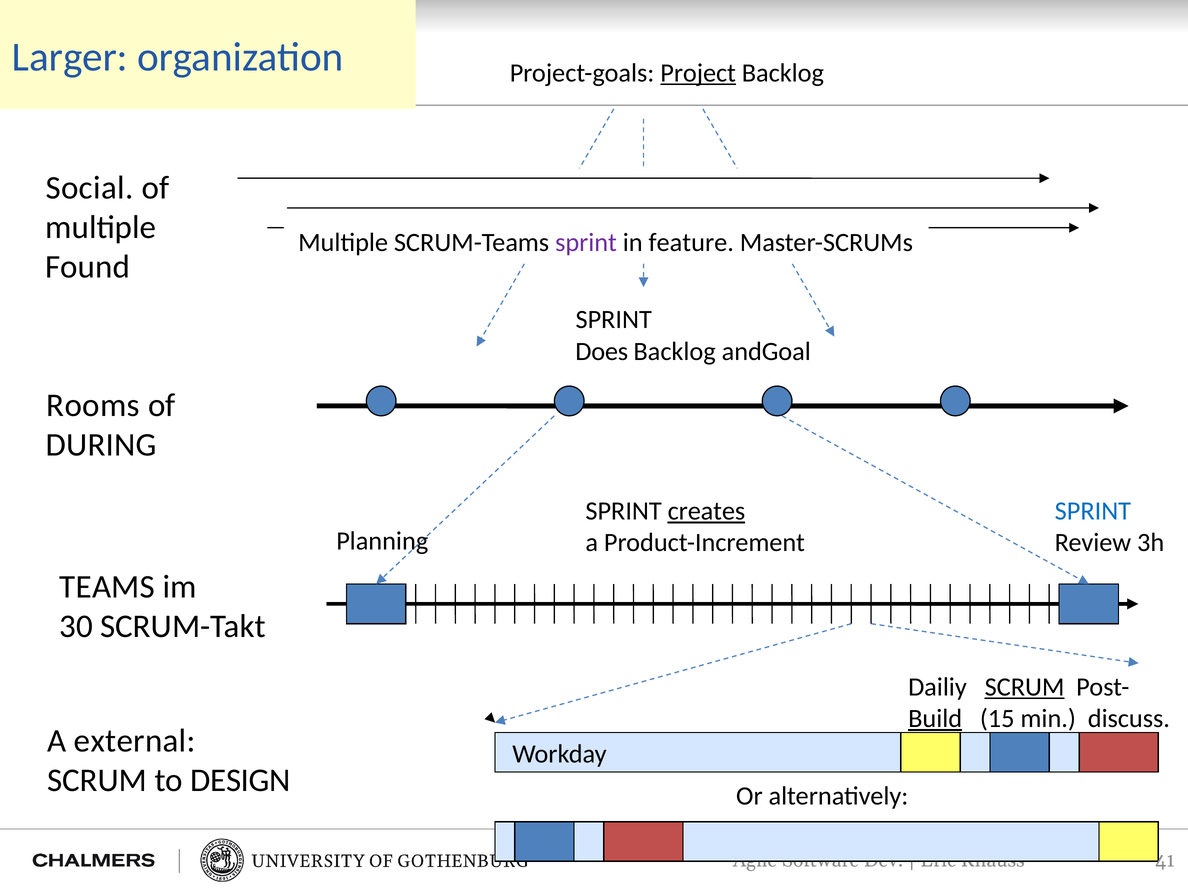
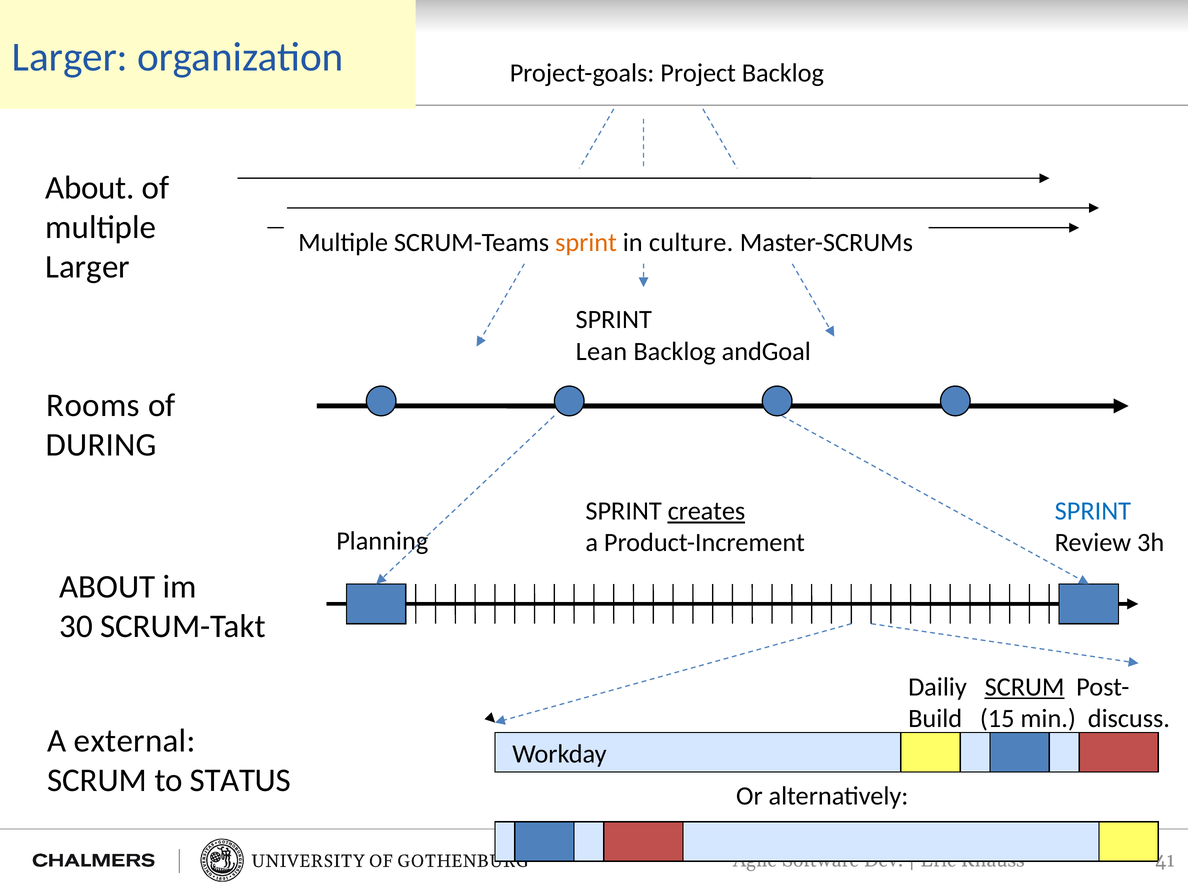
Project underline: present -> none (698, 73)
Social: Social -> About (90, 188)
sprint colour: purple -> orange (586, 243)
feature: feature -> culture (691, 243)
Found: Found -> Larger (88, 267)
Does: Does -> Lean (601, 351)
TEAMS: TEAMS -> ABOUT (107, 587)
Build underline: present -> none (935, 719)
DESIGN: DESIGN -> STATUS (240, 780)
